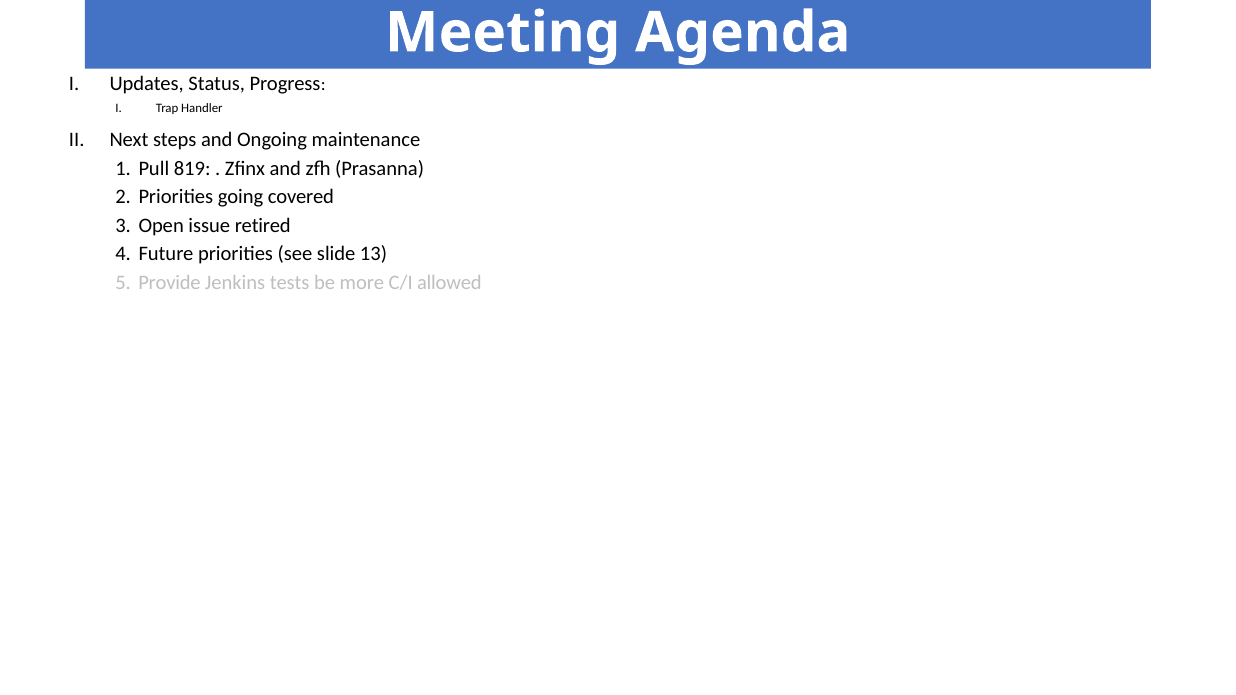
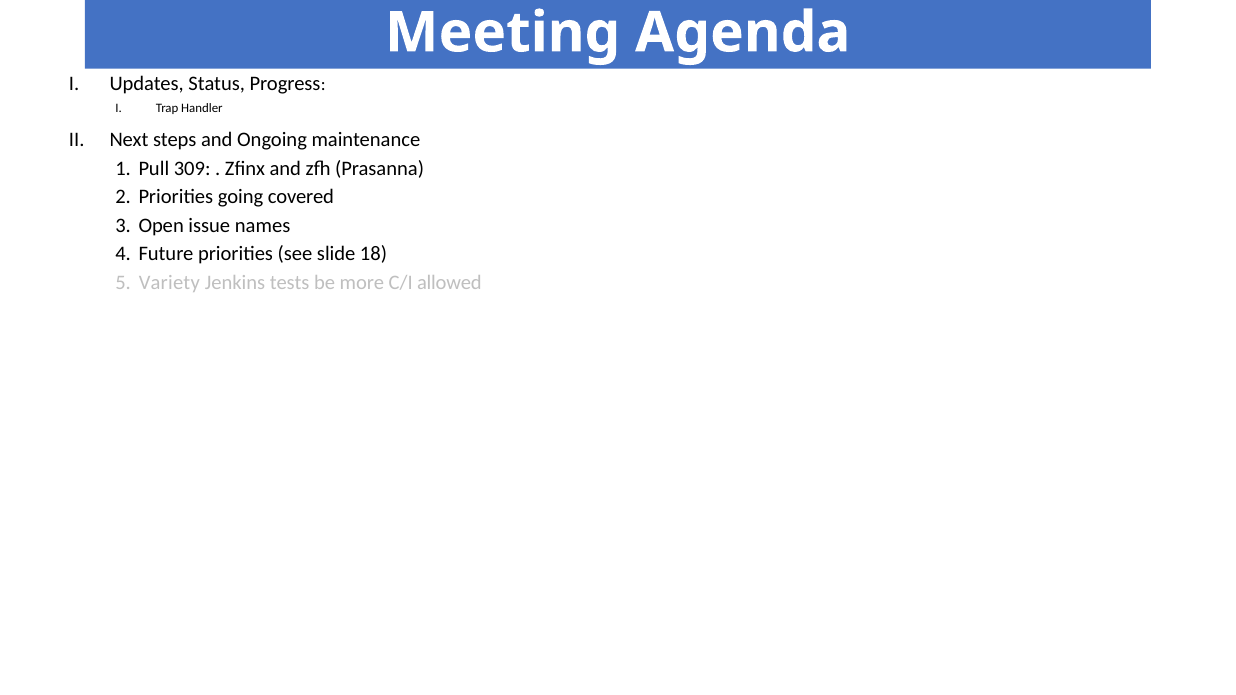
819: 819 -> 309 (192, 168)
retired: retired -> names (263, 226)
13: 13 -> 18 (374, 254)
Provide: Provide -> Variety (169, 283)
